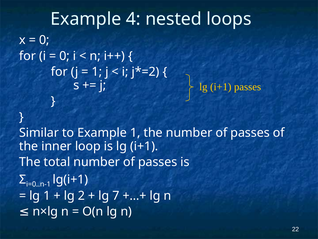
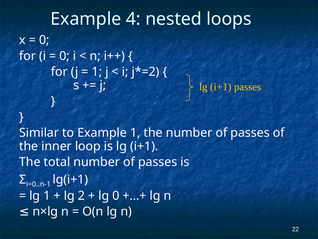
lg 7: 7 -> 0 (116, 195)
